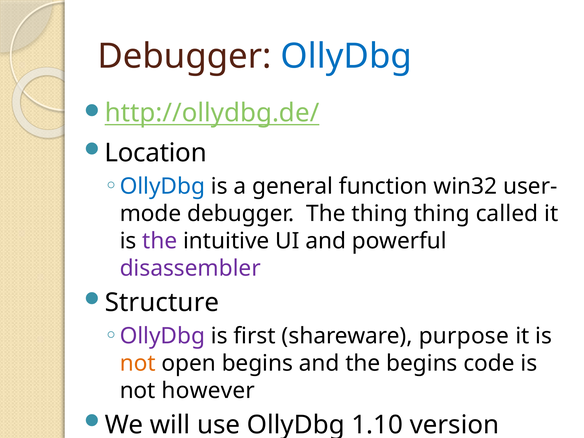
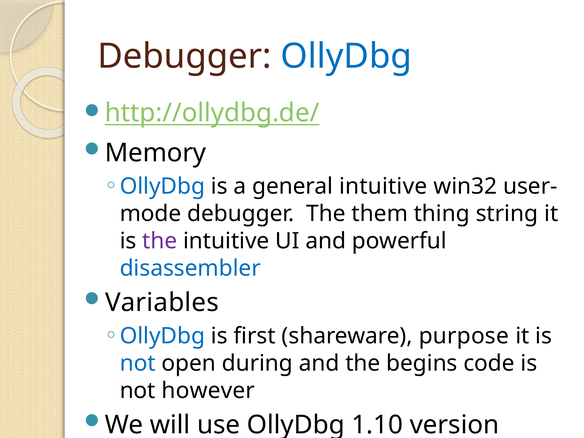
Location: Location -> Memory (156, 153)
general function: function -> intuitive (383, 186)
The thing: thing -> them (380, 214)
called: called -> string (507, 214)
disassembler colour: purple -> blue (190, 268)
Structure: Structure -> Variables (162, 303)
OllyDbg colour: purple -> blue (162, 336)
not colour: orange -> blue (138, 363)
open begins: begins -> during (257, 363)
